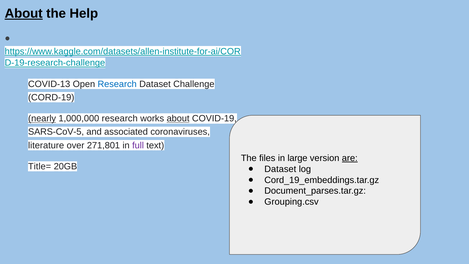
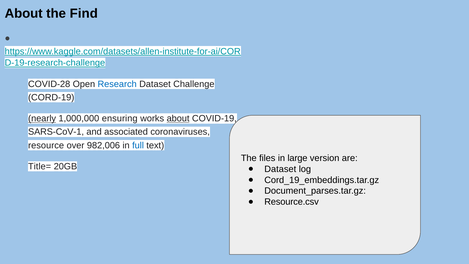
About underline: present -> none (24, 13)
Help: Help -> Find (84, 13)
COVID-13: COVID-13 -> COVID-28 (49, 84)
1,000,000 research: research -> ensuring (120, 119)
SARS-CoV-5: SARS-CoV-5 -> SARS-CoV-1 (56, 132)
literature: literature -> resource (46, 145)
271,801: 271,801 -> 982,006 (103, 145)
full colour: purple -> blue (138, 145)
are underline: present -> none (350, 158)
Grouping.csv: Grouping.csv -> Resource.csv (292, 202)
